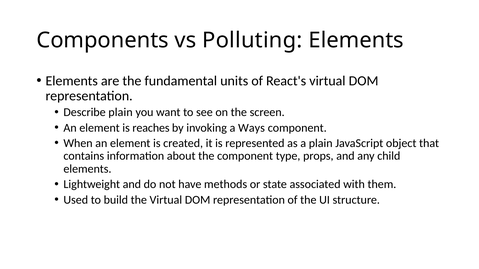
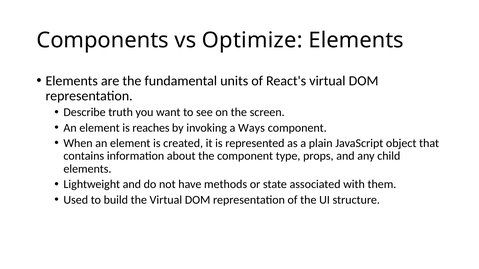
Polluting: Polluting -> Optimize (252, 40)
Describe plain: plain -> truth (121, 113)
